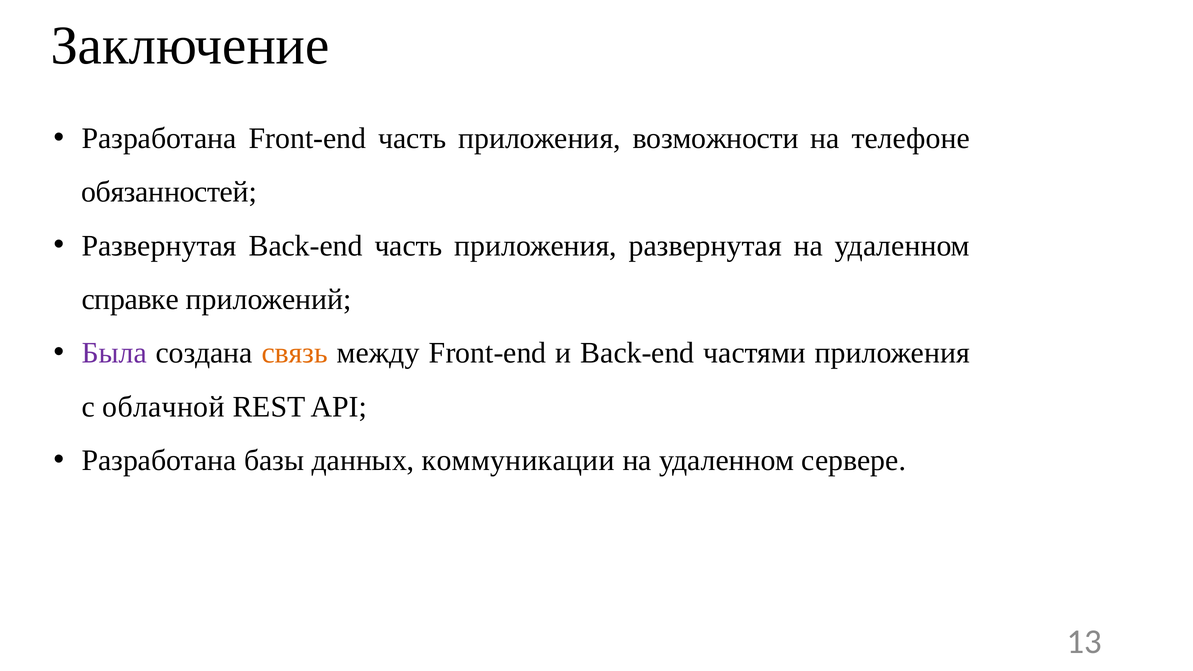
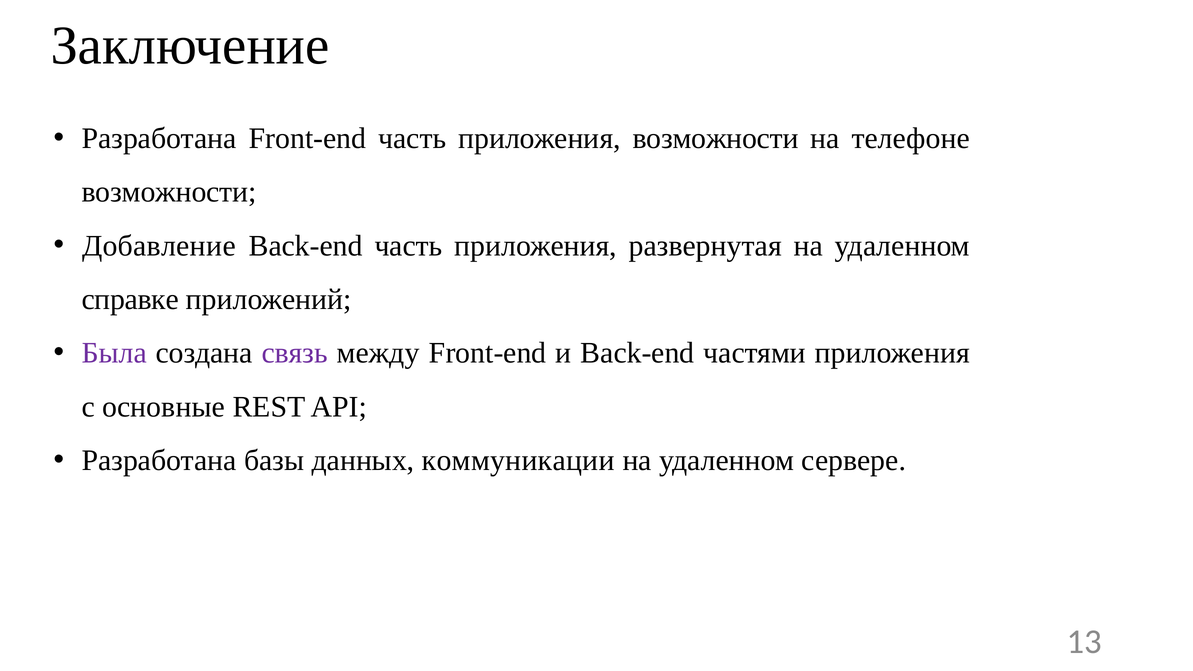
обязанностей: обязанностей -> возможности (169, 192)
Развернутая: Развернутая -> Добавление (159, 246)
связь colour: orange -> purple (295, 353)
облачной: облачной -> основные (164, 407)
